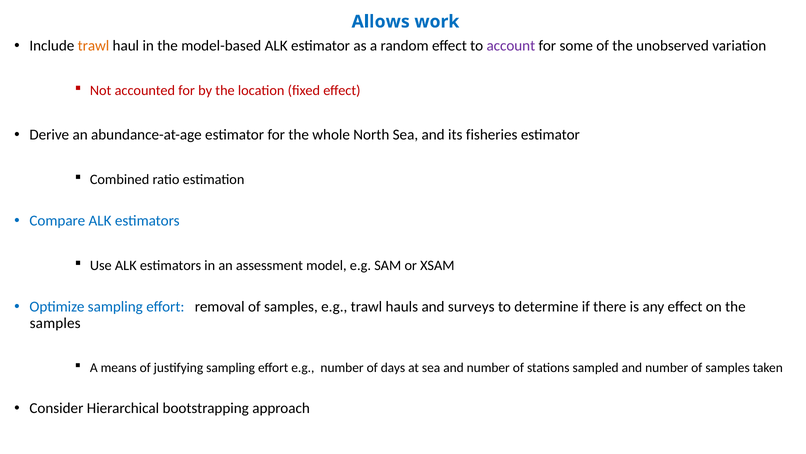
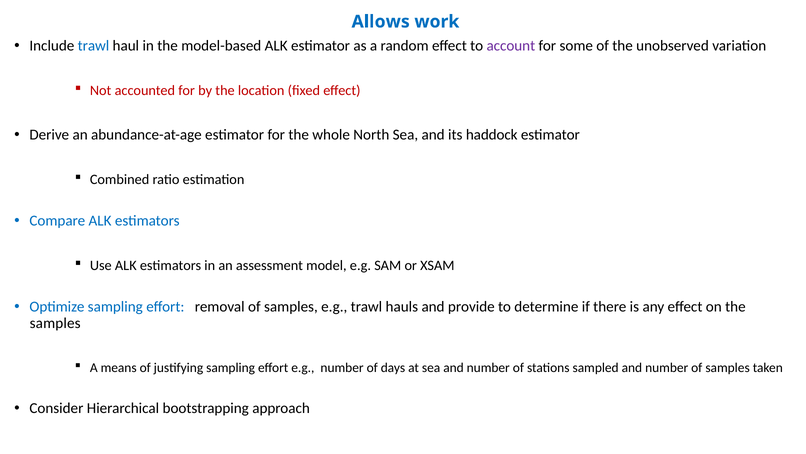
trawl colour: orange -> blue (94, 46)
fisheries: fisheries -> haddock (492, 135)
surveys: surveys -> provide (471, 306)
